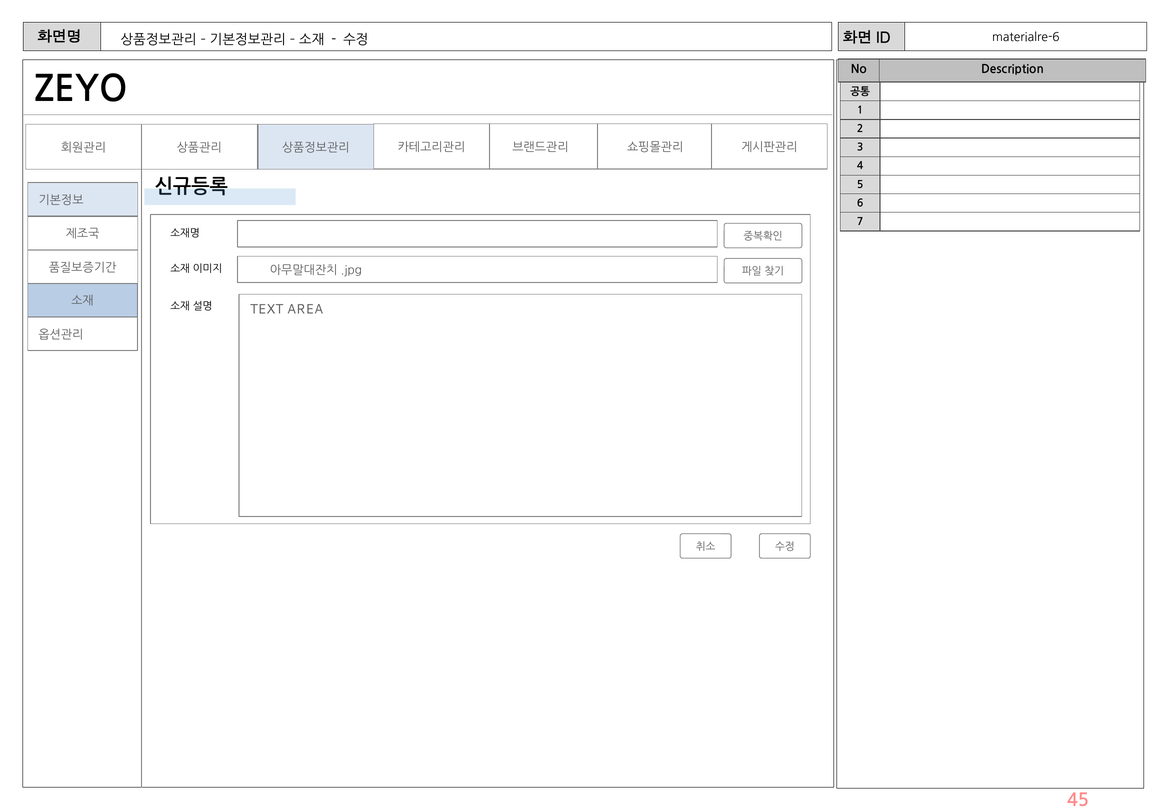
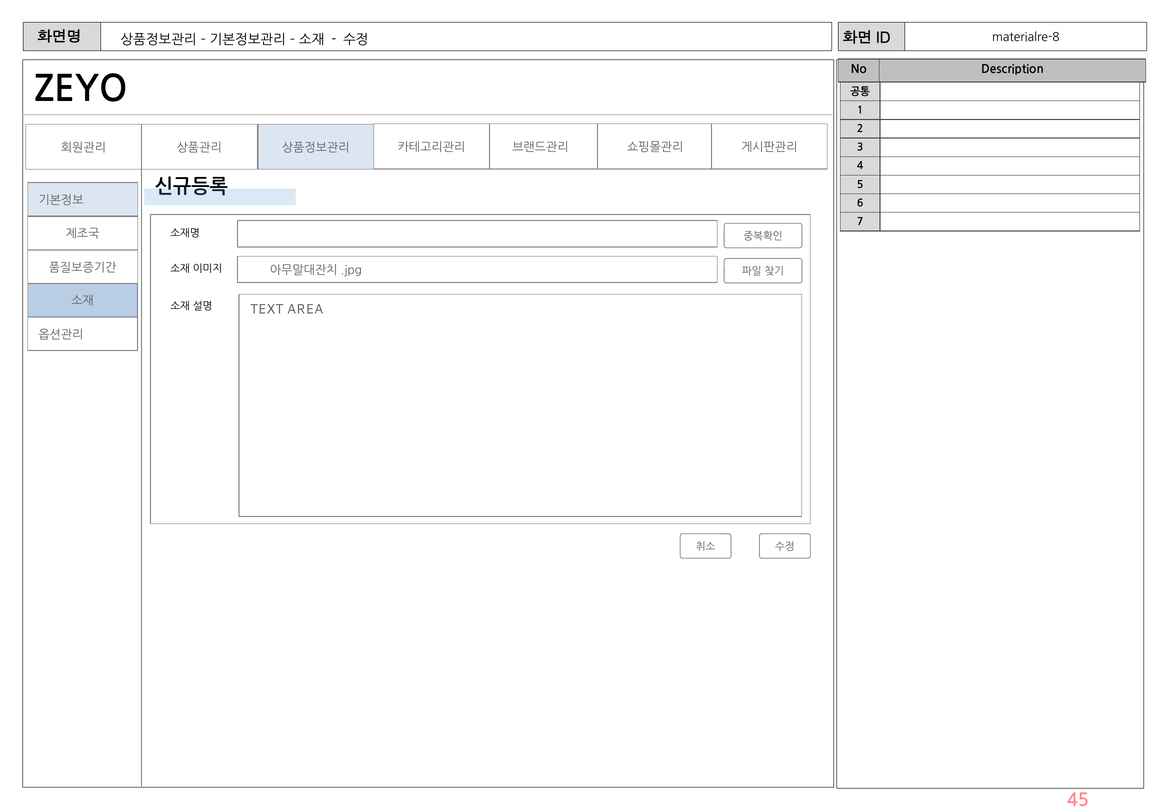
materialre-6: materialre-6 -> materialre-8 (1026, 37)
